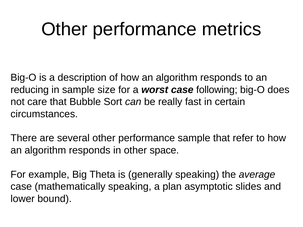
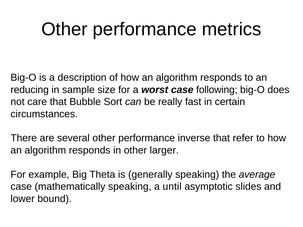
performance sample: sample -> inverse (194, 138)
space: space -> larger (164, 150)
plan: plan -> until (172, 187)
